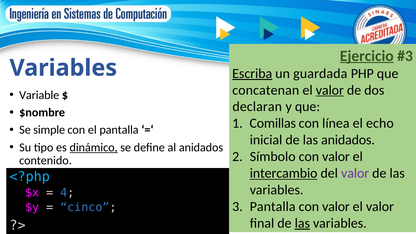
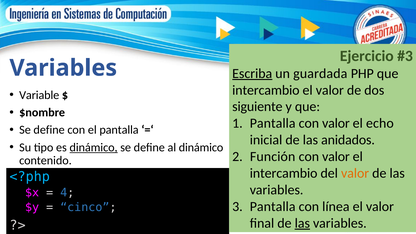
Ejercicio underline: present -> none (367, 56)
concatenan: concatenan -> intercambio (266, 90)
valor underline: present -> none (330, 90)
declaran: declaran -> siguiente (257, 107)
Comillas: Comillas -> Pantalla (273, 123)
línea: línea -> valor (336, 123)
simple: simple -> define (49, 130)
al anidados: anidados -> dinámico (201, 147)
Símbolo: Símbolo -> Función (273, 157)
intercambio underline: present -> none (284, 173)
valor colour: purple -> orange (355, 173)
valor: valor -> línea (336, 207)
